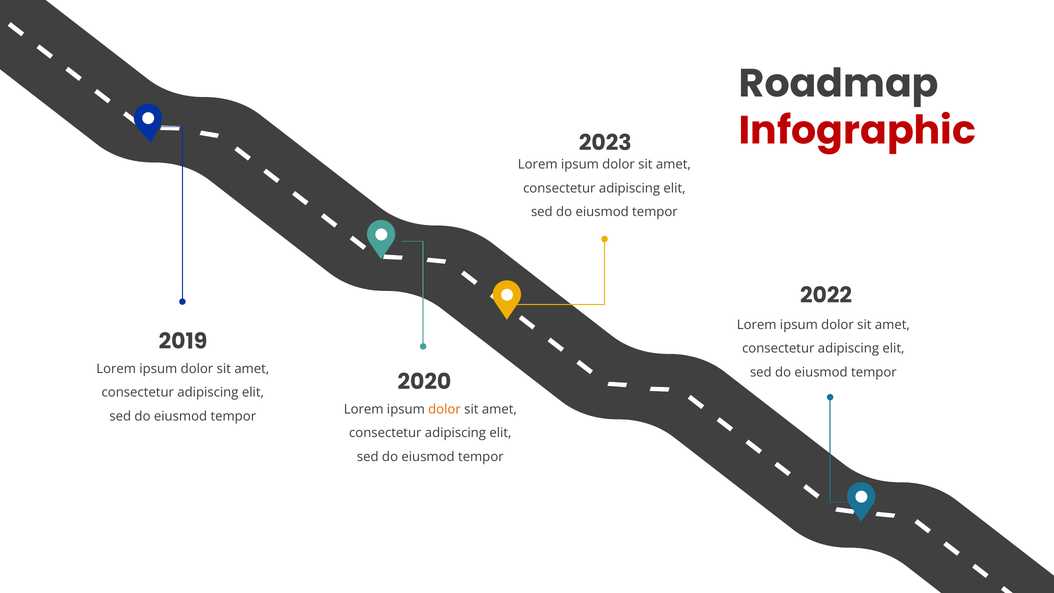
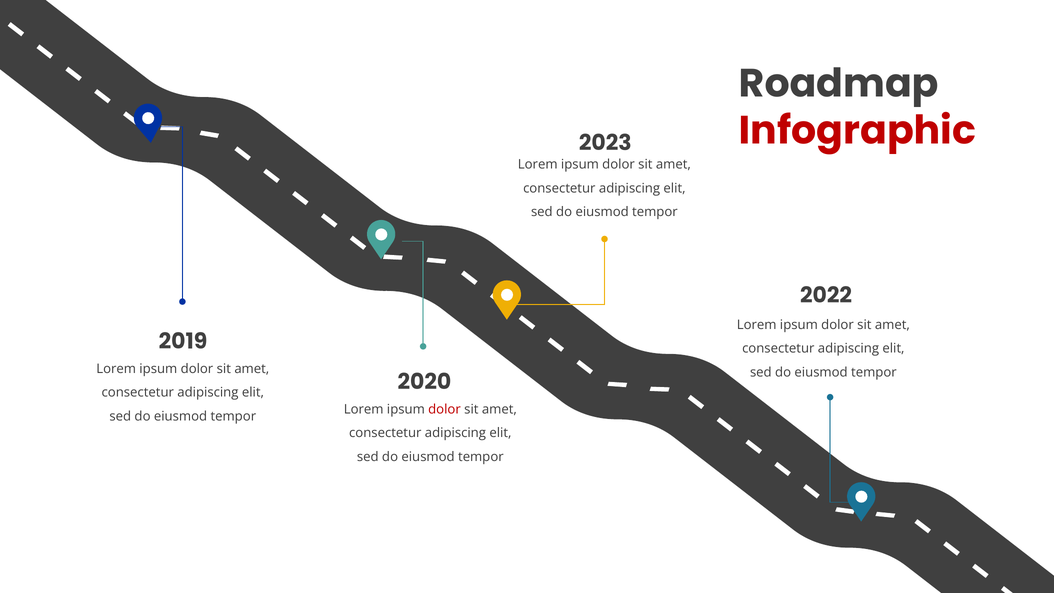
dolor colour: orange -> red (444, 409)
